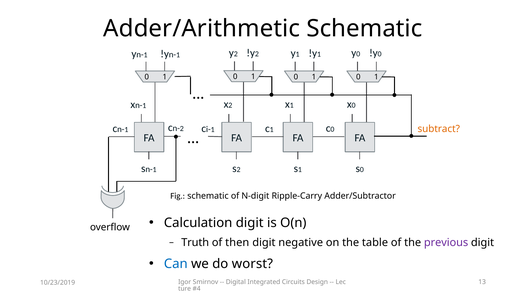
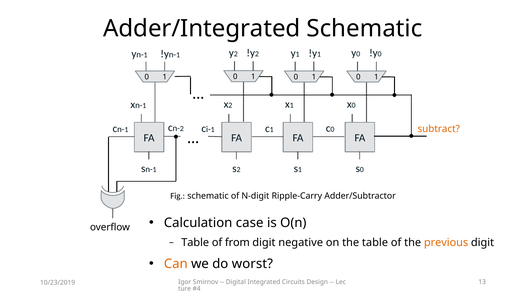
Adder/Arithmetic: Adder/Arithmetic -> Adder/Integrated (202, 28)
Calculation digit: digit -> case (250, 223)
Truth: Truth -> Table (195, 243)
then: then -> from (237, 243)
previous colour: purple -> orange (446, 243)
Can colour: blue -> orange (176, 264)
